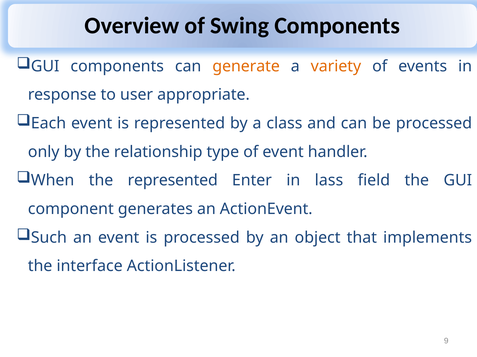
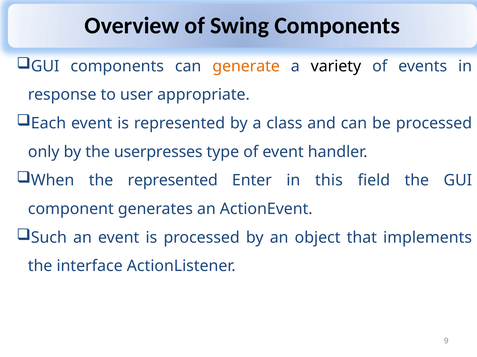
variety colour: orange -> black (336, 66)
relationship: relationship -> userpresses (158, 152)
lass: lass -> this (329, 181)
